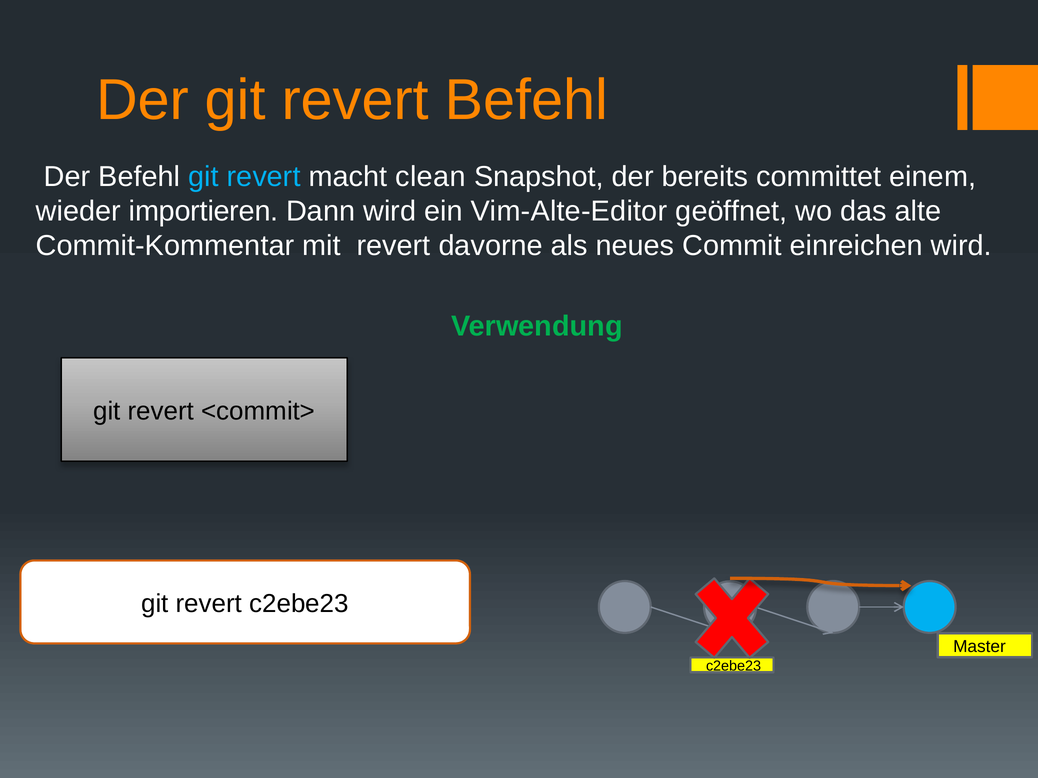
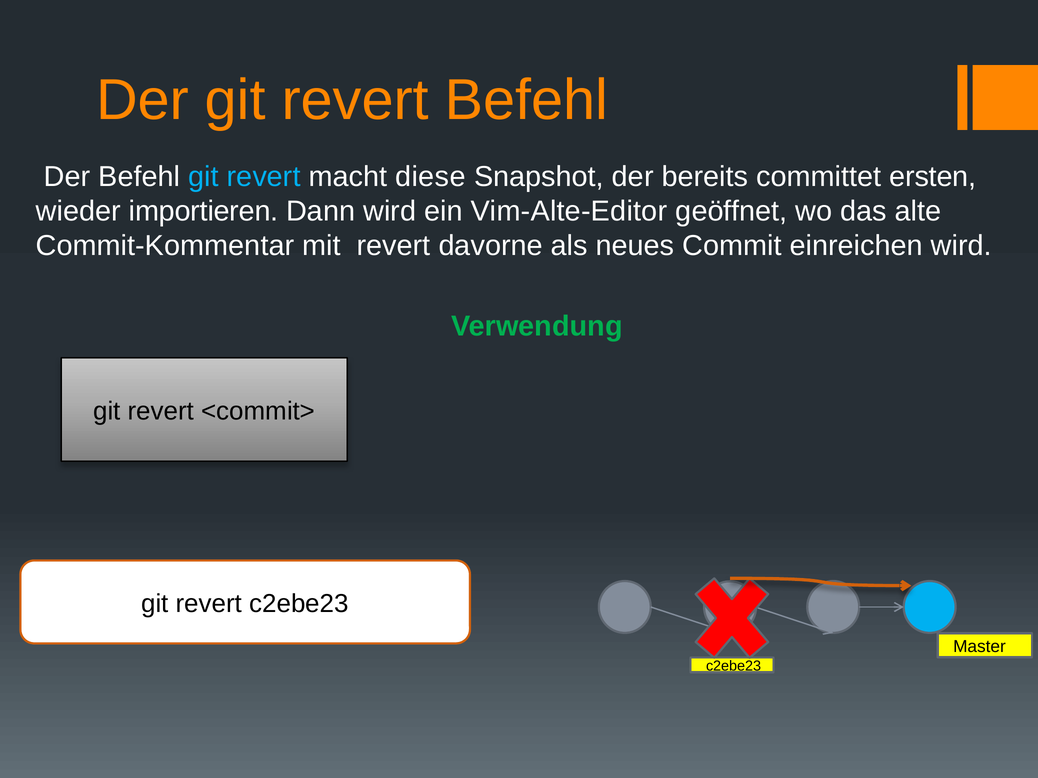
clean: clean -> diese (431, 177)
einem: einem -> ersten (933, 177)
